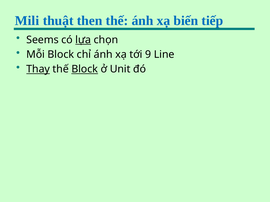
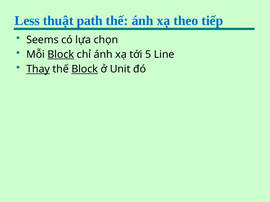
Mili: Mili -> Less (27, 21)
then: then -> path (90, 21)
biến: biến -> theo (186, 21)
lựa underline: present -> none (83, 40)
Block underline: none -> present (61, 55)
9: 9 -> 5 (148, 55)
